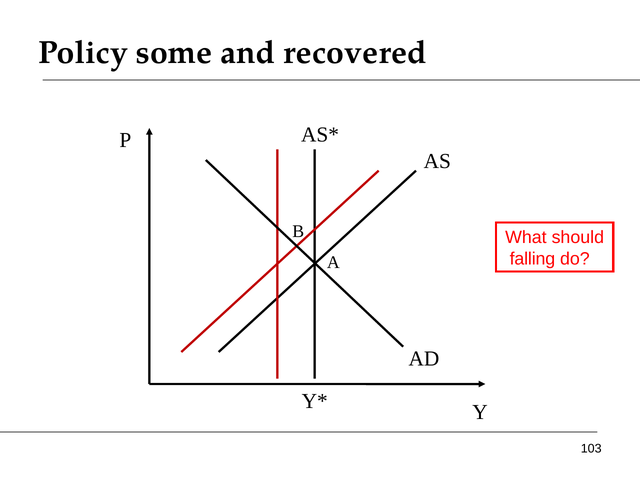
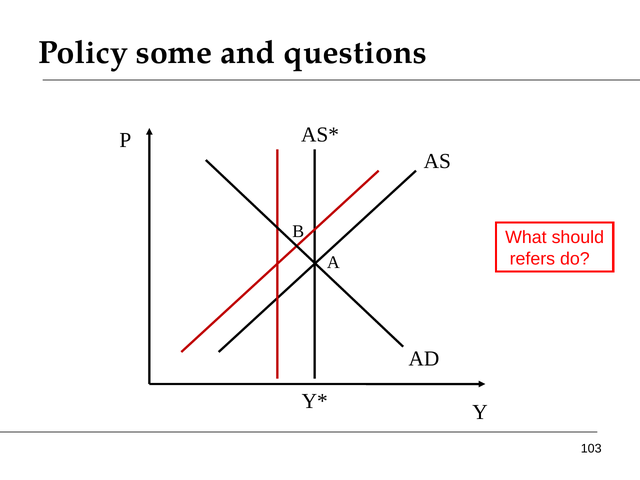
recovered: recovered -> questions (355, 53)
falling: falling -> refers (532, 259)
